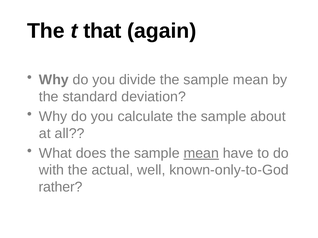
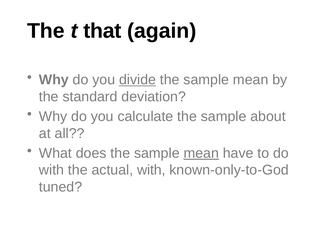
divide underline: none -> present (138, 80)
actual well: well -> with (151, 170)
rather: rather -> tuned (61, 187)
